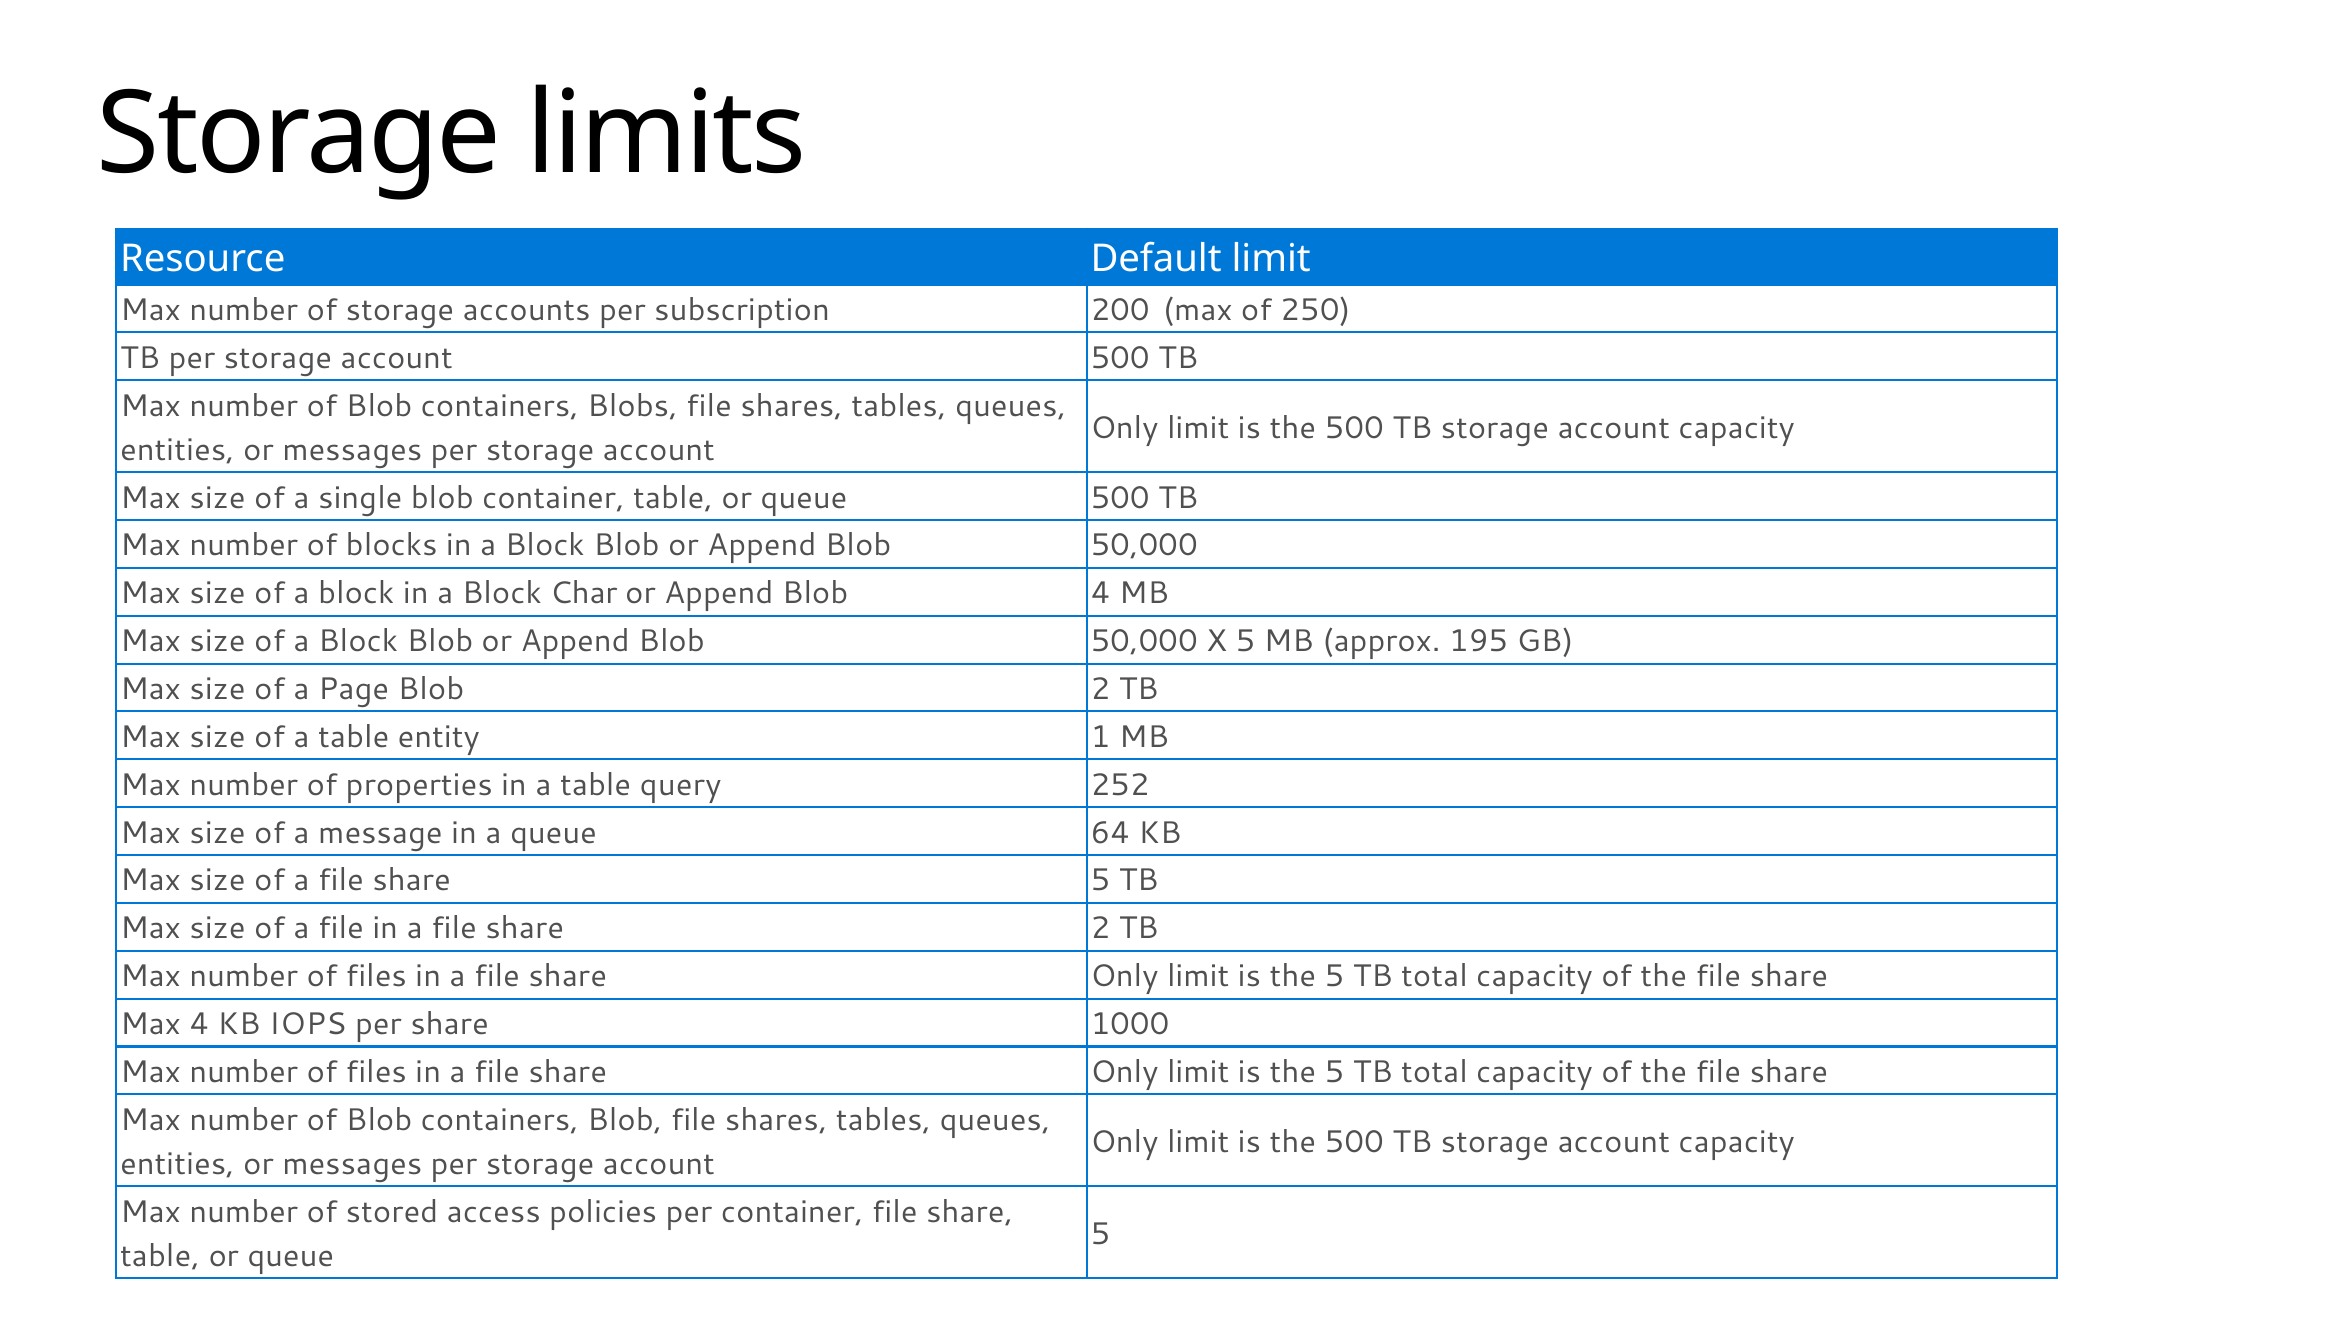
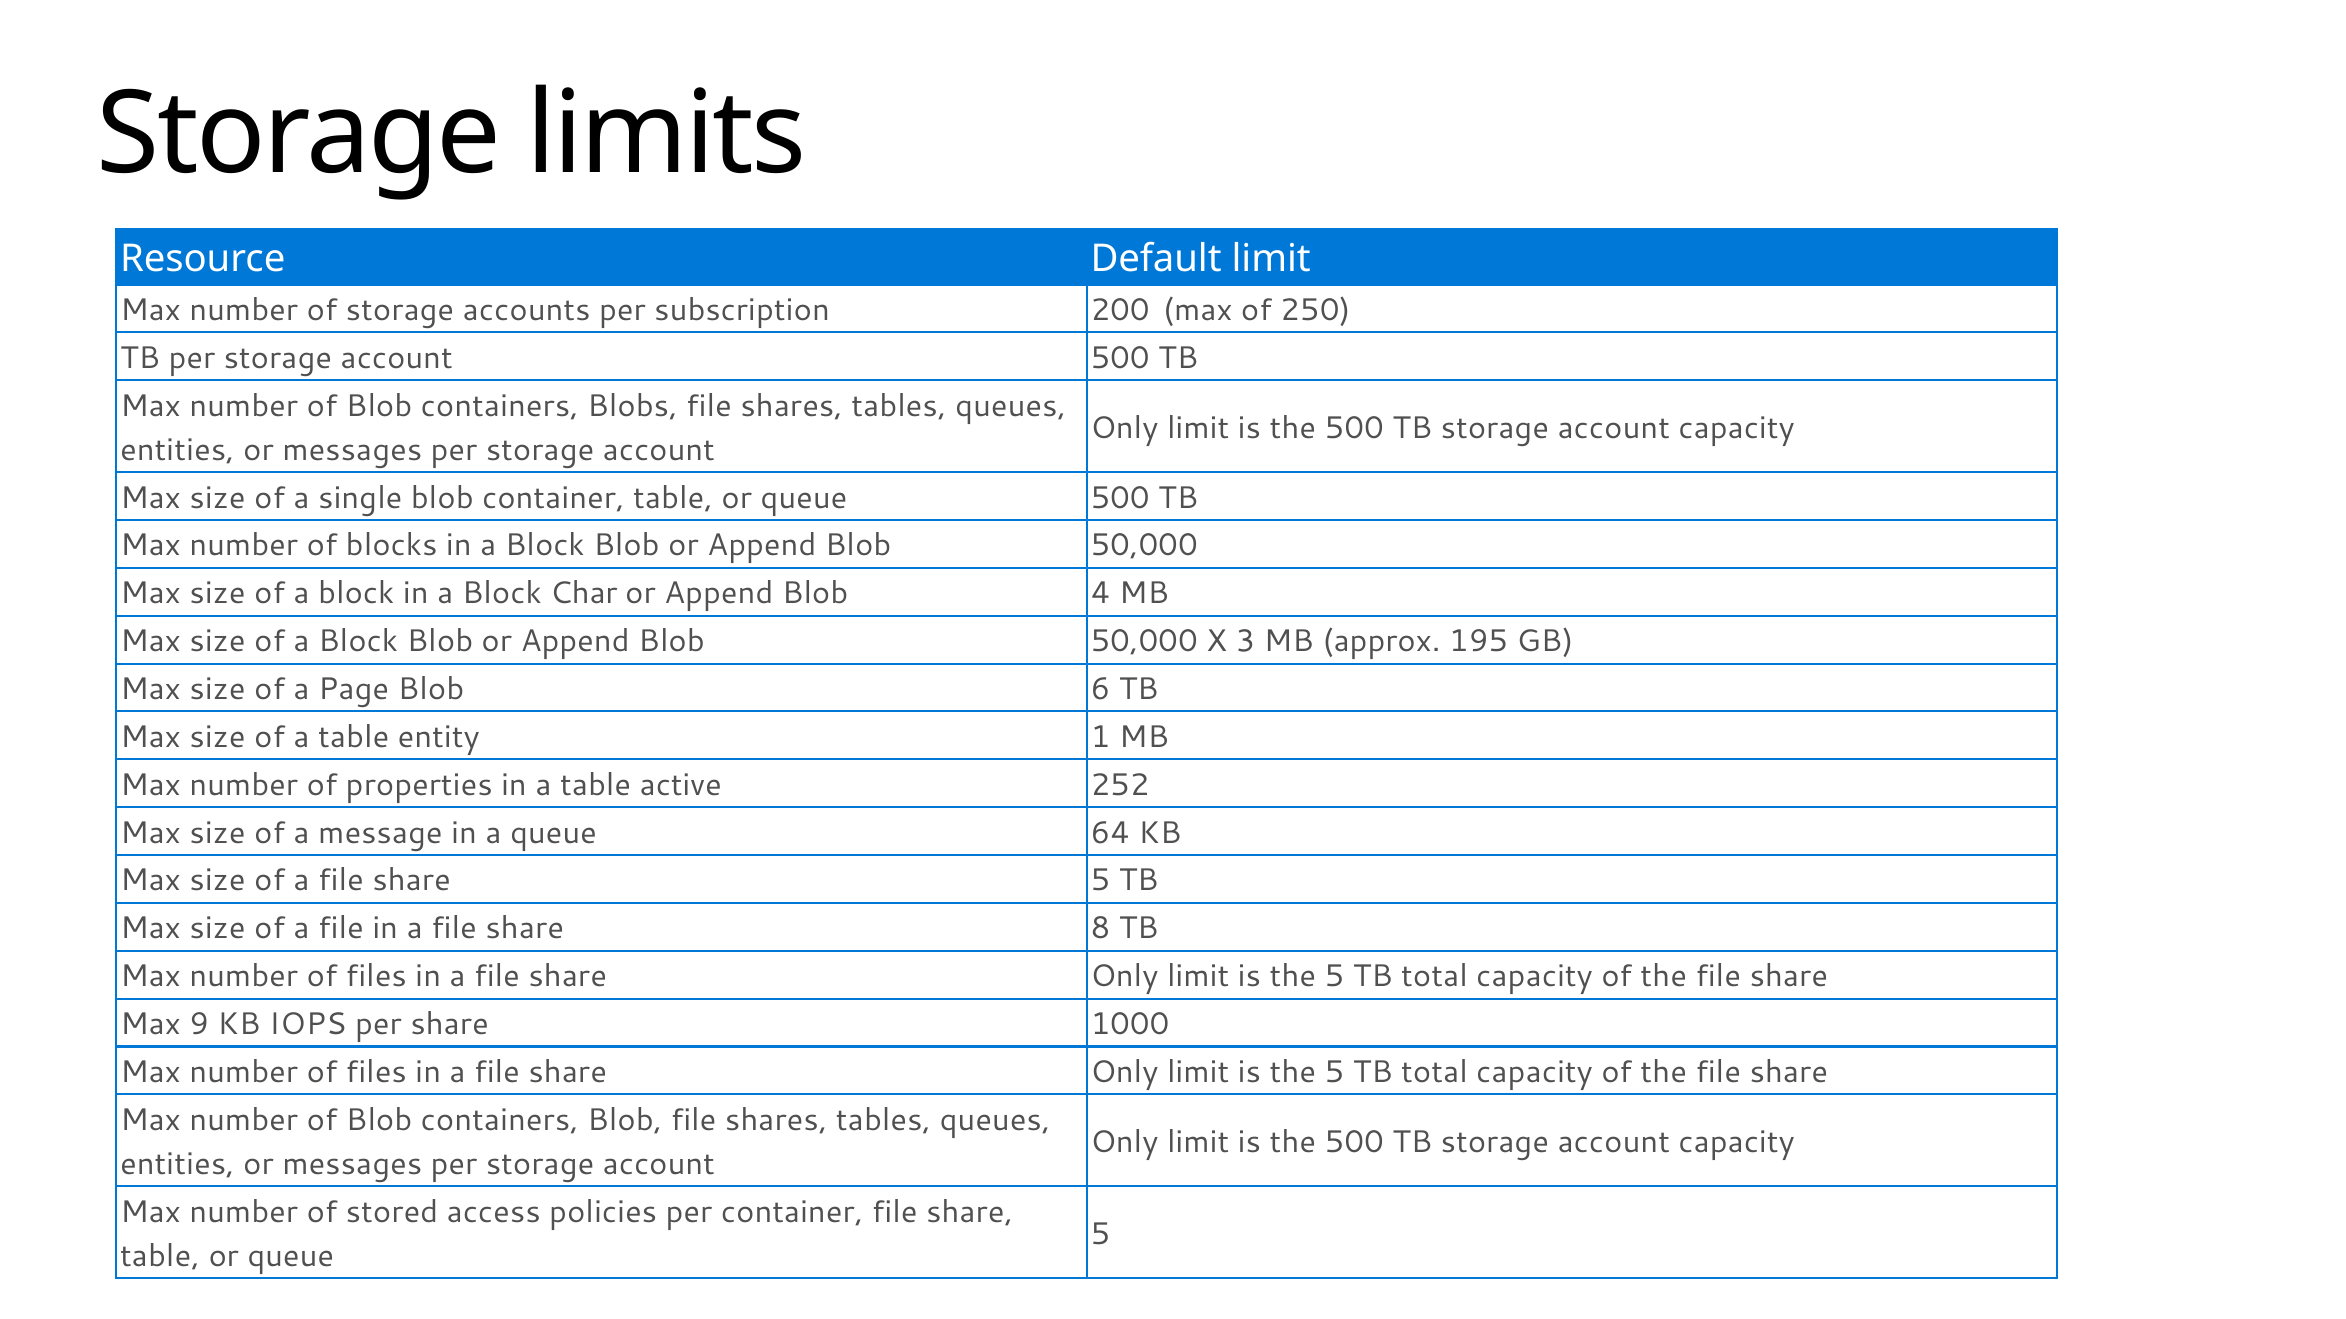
X 5: 5 -> 3 (1245, 642)
Blob 2: 2 -> 6 (1100, 689)
query: query -> active (681, 785)
share 2: 2 -> 8 (1100, 929)
Max 4: 4 -> 9 (199, 1025)
